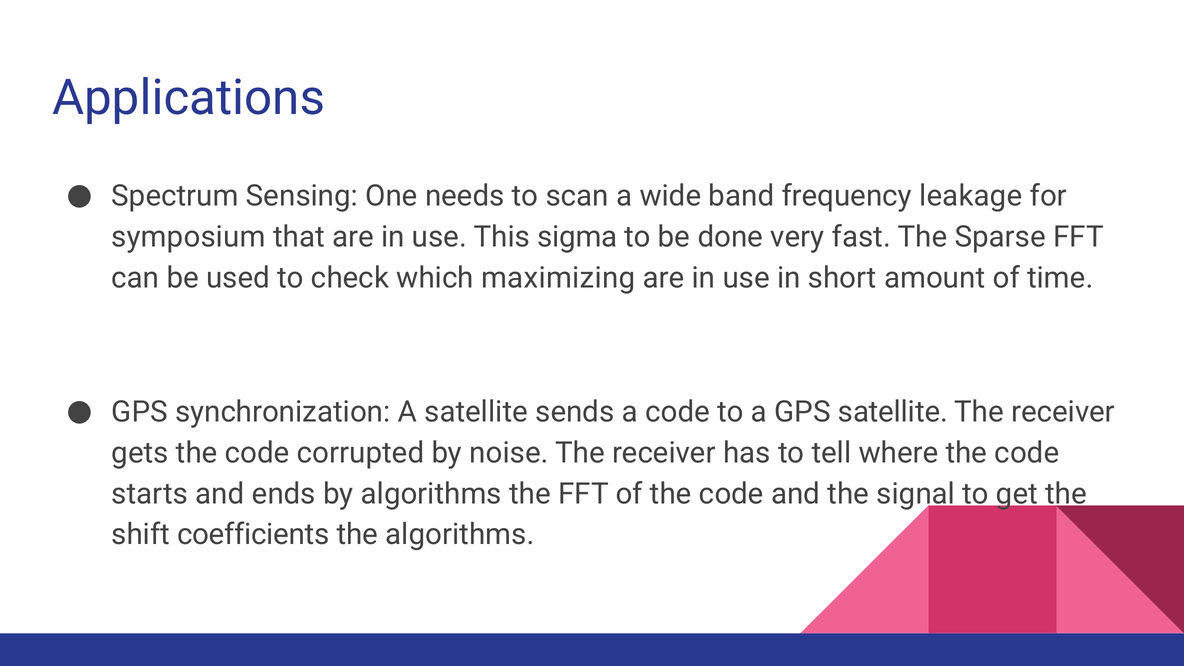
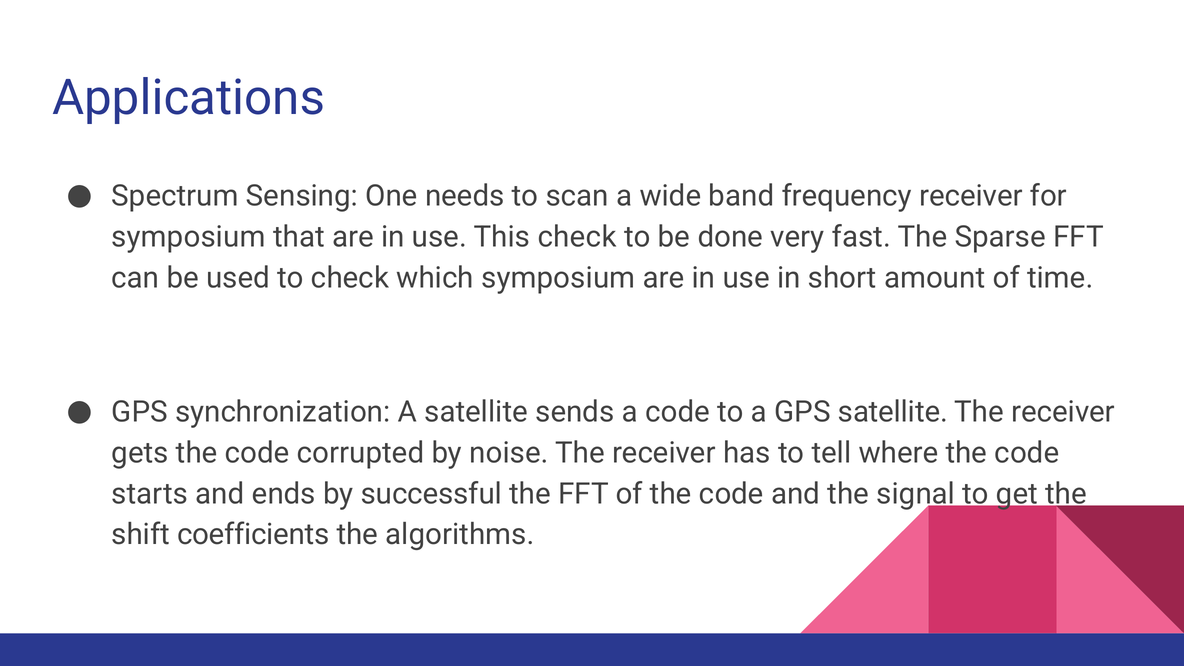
frequency leakage: leakage -> receiver (971, 196)
This sigma: sigma -> check (577, 237)
which maximizing: maximizing -> symposium (558, 278)
by algorithms: algorithms -> successful (431, 494)
